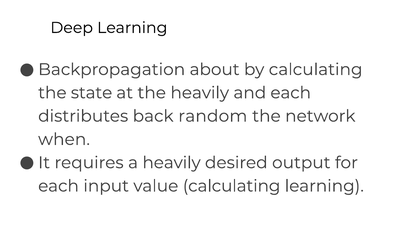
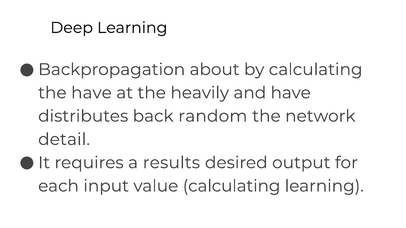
the state: state -> have (91, 93)
and each: each -> have (291, 93)
when: when -> detail (64, 140)
a heavily: heavily -> results (171, 163)
